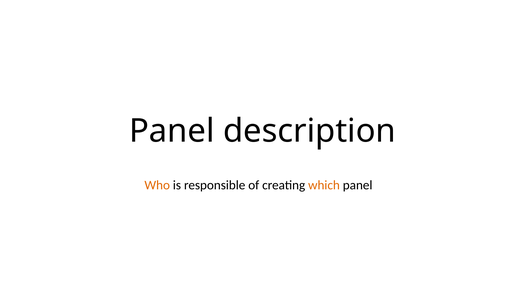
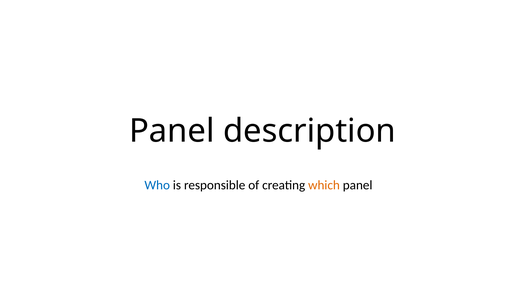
Who colour: orange -> blue (157, 185)
